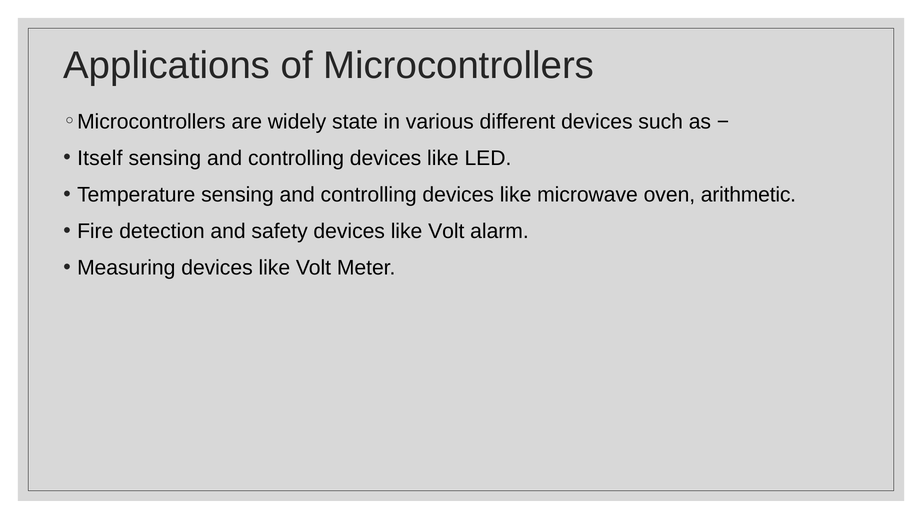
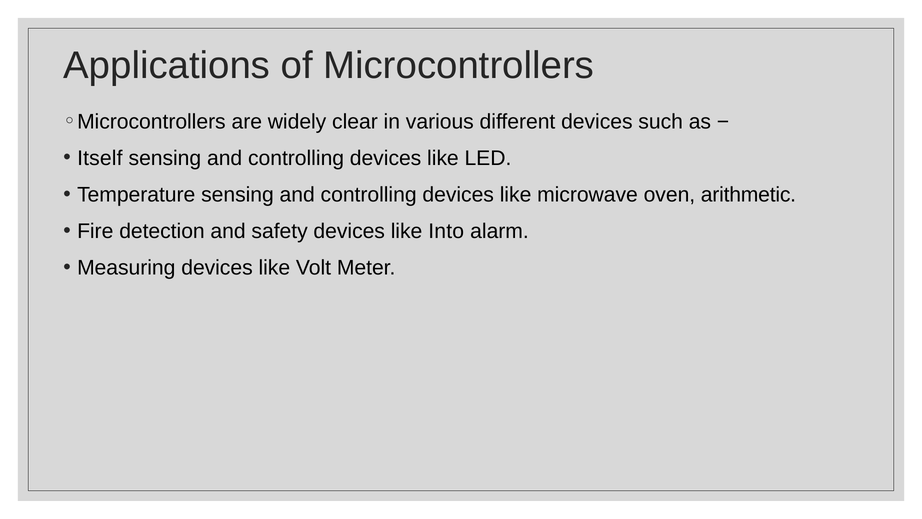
state: state -> clear (355, 121)
safety devices like Volt: Volt -> Into (446, 231)
